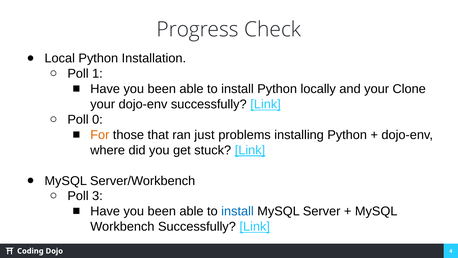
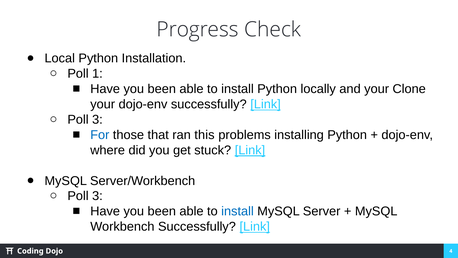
0: 0 -> 3 (97, 119)
For colour: orange -> blue (100, 135)
just: just -> this (204, 135)
